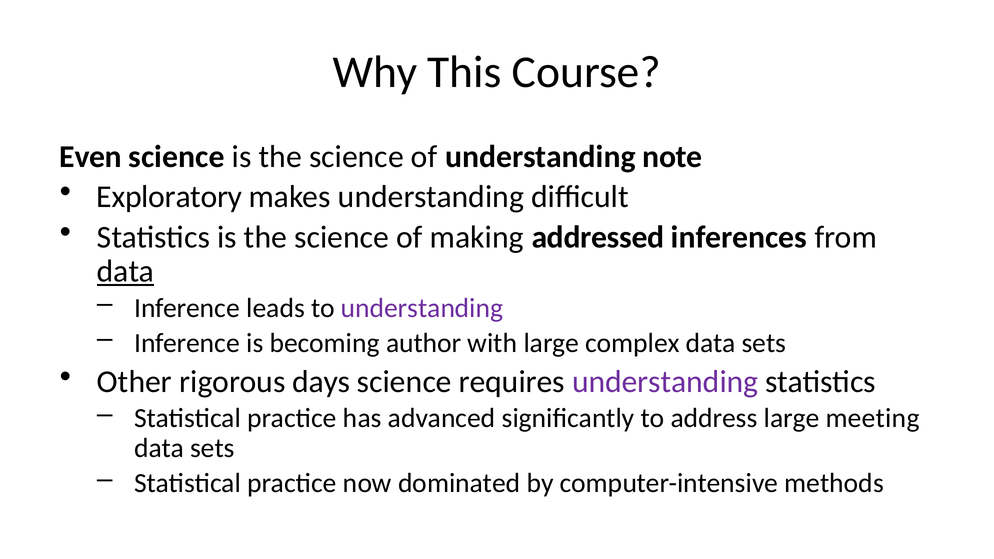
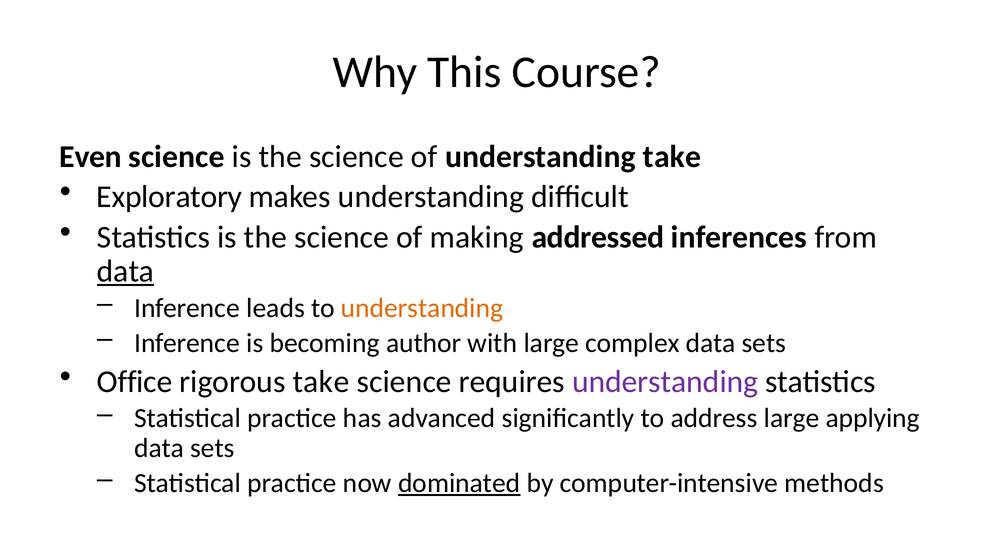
understanding note: note -> take (672, 157)
understanding colour: purple -> orange (422, 308)
Other: Other -> Office (135, 382)
rigorous days: days -> take (321, 382)
meeting: meeting -> applying (873, 418)
dominated underline: none -> present (459, 483)
